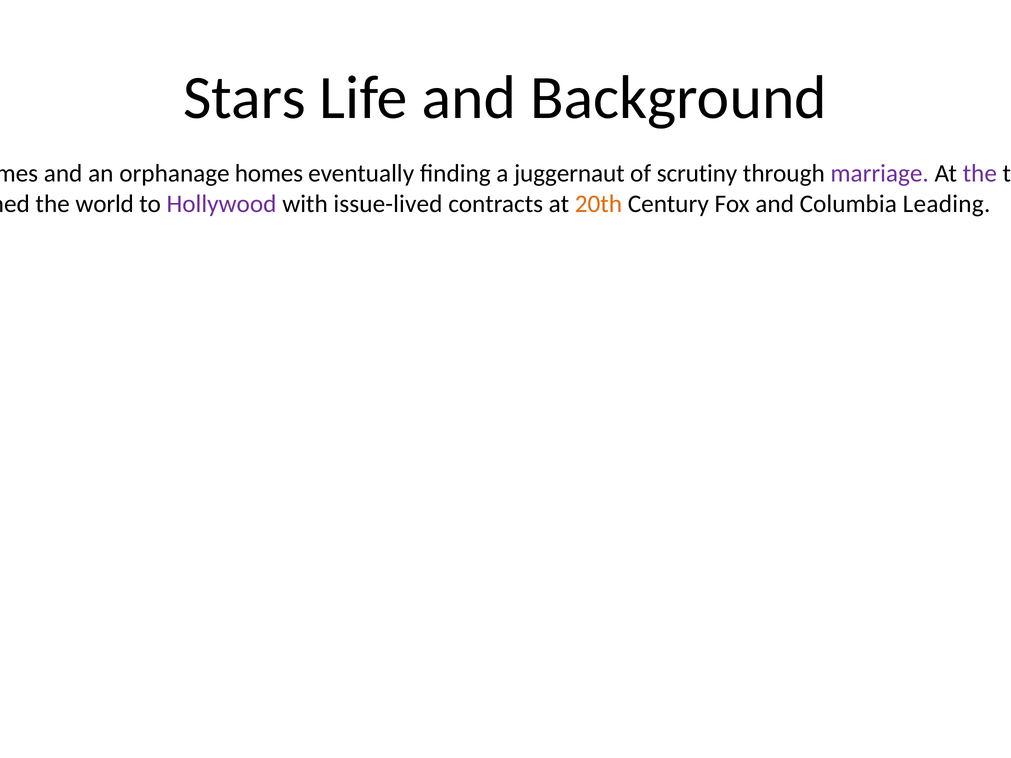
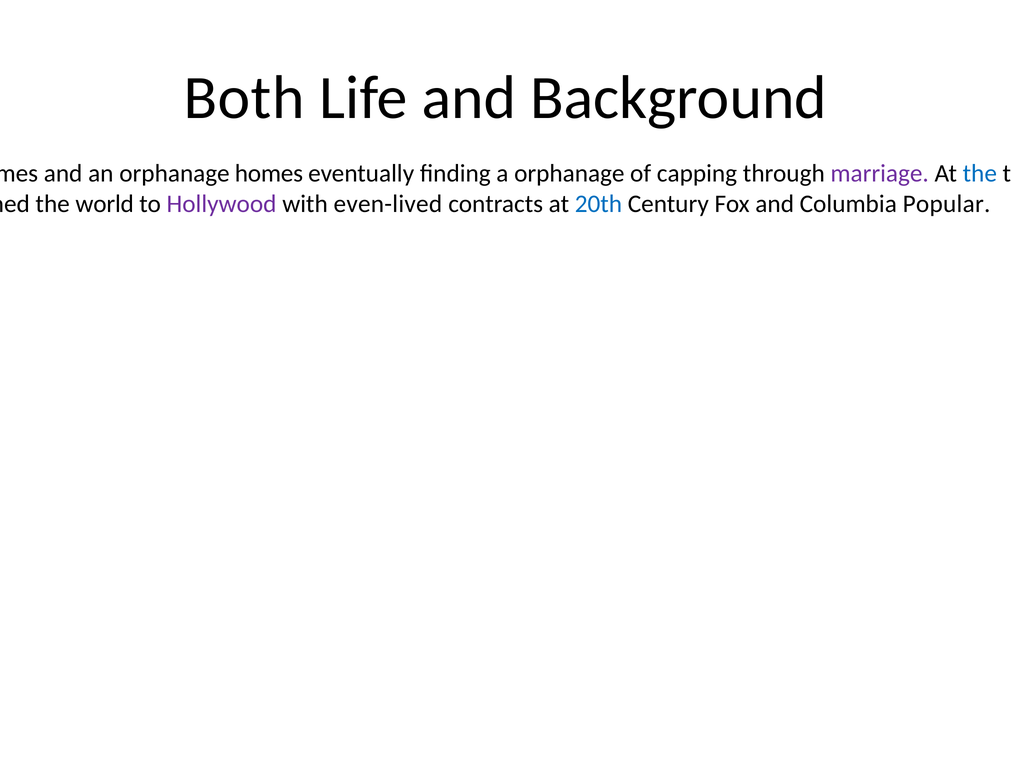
Stars: Stars -> Both (244, 98)
a juggernaut: juggernaut -> orphanage (569, 174)
scrutiny: scrutiny -> capping (697, 174)
the colour: purple -> blue (980, 174)
issue-lived: issue-lived -> even-lived (388, 204)
20th colour: orange -> blue (598, 204)
Leading: Leading -> Popular (947, 204)
